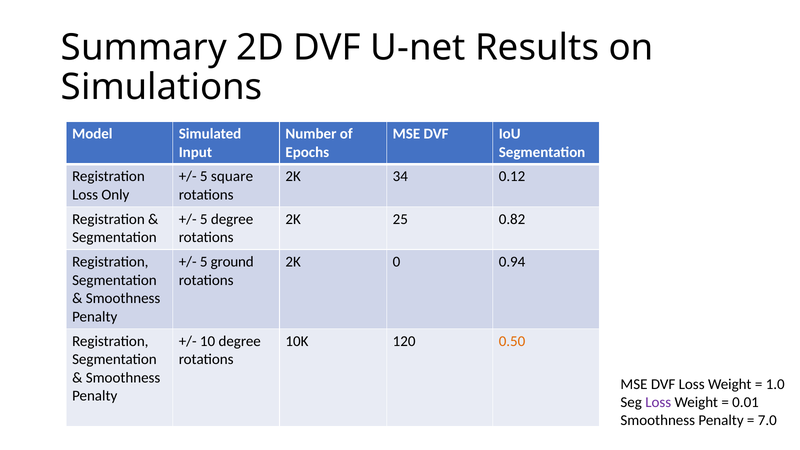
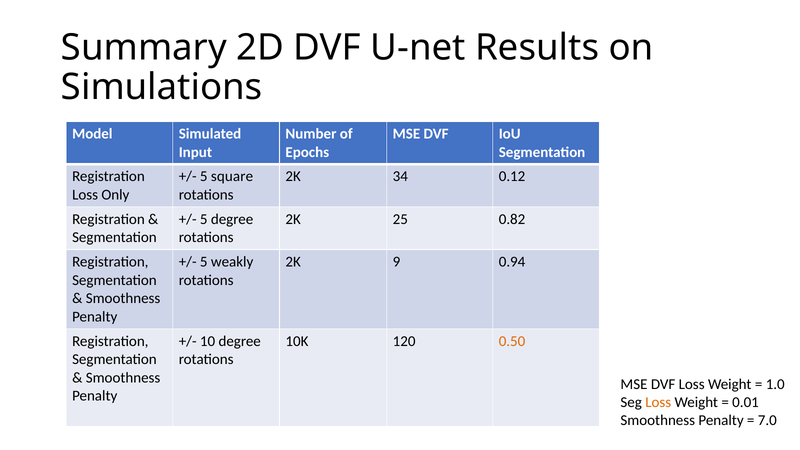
ground: ground -> weakly (232, 262)
0: 0 -> 9 (397, 262)
Loss colour: purple -> orange (658, 403)
